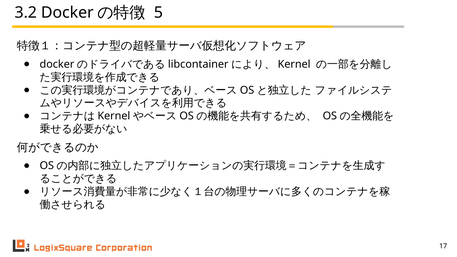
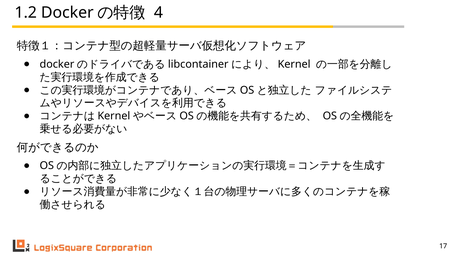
3.2: 3.2 -> 1.2 (26, 13)
5: 5 -> 4 (158, 13)
